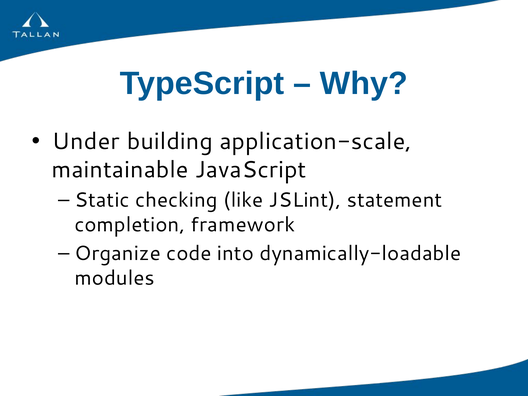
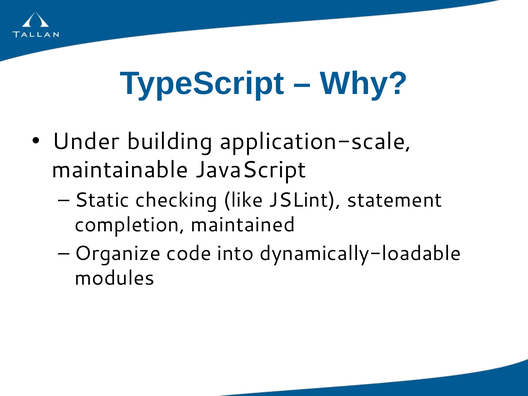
framework: framework -> maintained (243, 225)
